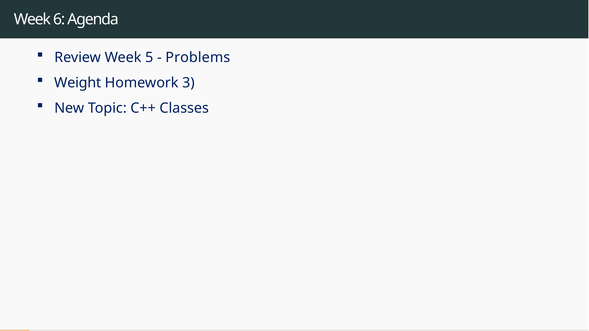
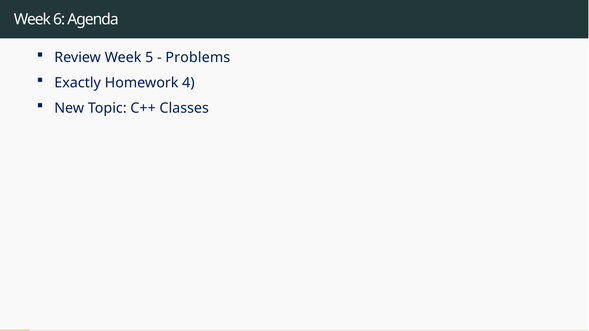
Weight: Weight -> Exactly (78, 83)
3: 3 -> 4 (188, 83)
